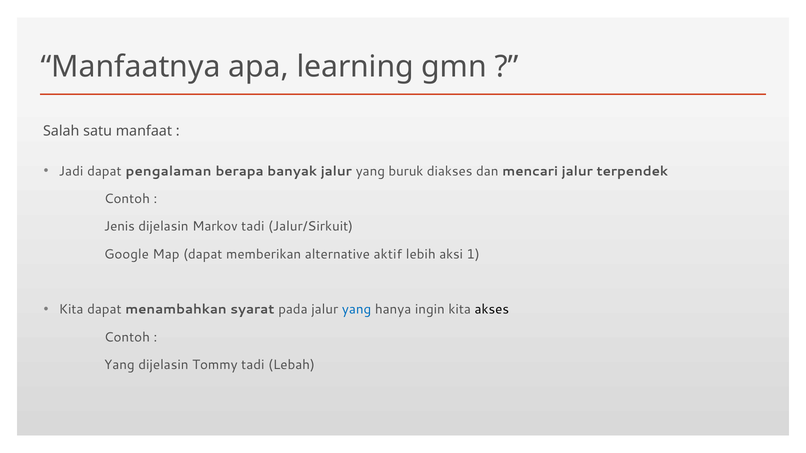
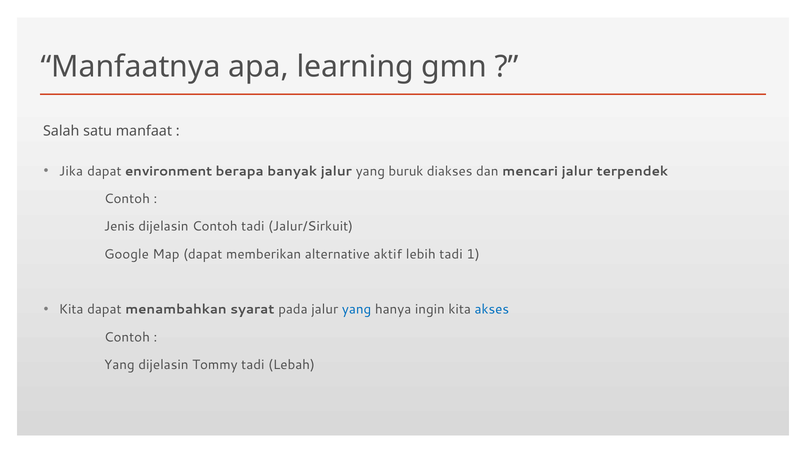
Jadi: Jadi -> Jika (71, 171)
pengalaman: pengalaman -> environment (169, 171)
dijelasin Markov: Markov -> Contoh (215, 227)
lebih aksi: aksi -> tadi (451, 254)
akses colour: black -> blue (492, 310)
